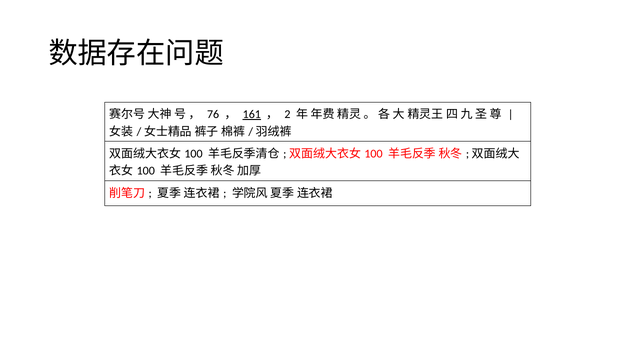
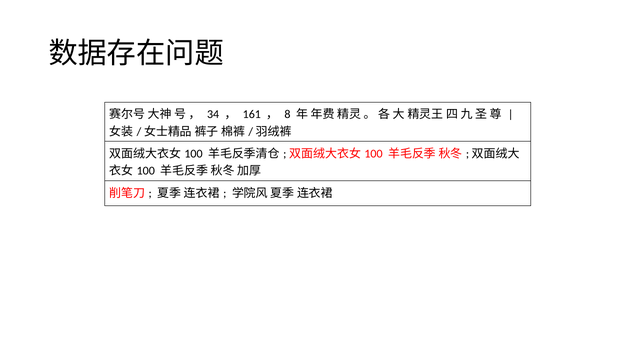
76: 76 -> 34 (213, 115)
161 underline: present -> none (252, 115)
2: 2 -> 8 (287, 115)
